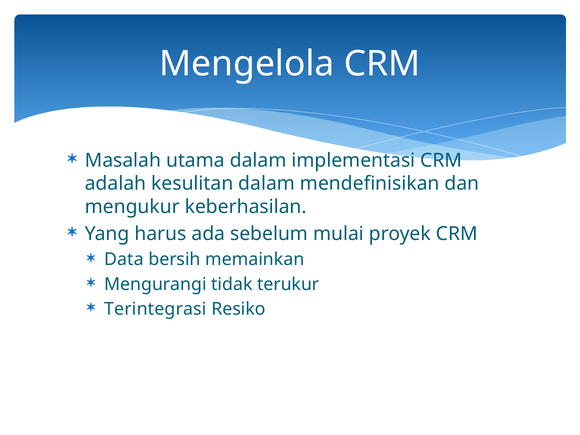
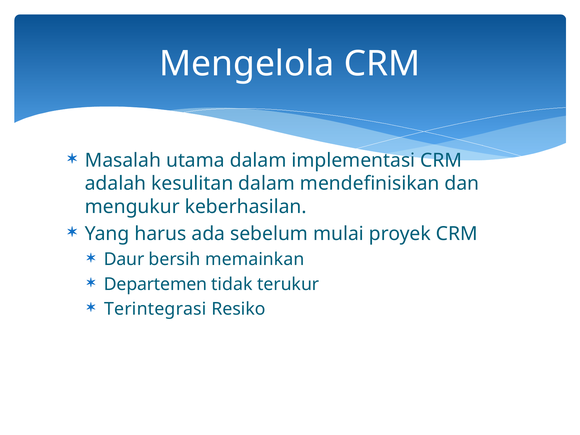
Data: Data -> Daur (124, 259)
Mengurangi: Mengurangi -> Departemen (155, 284)
